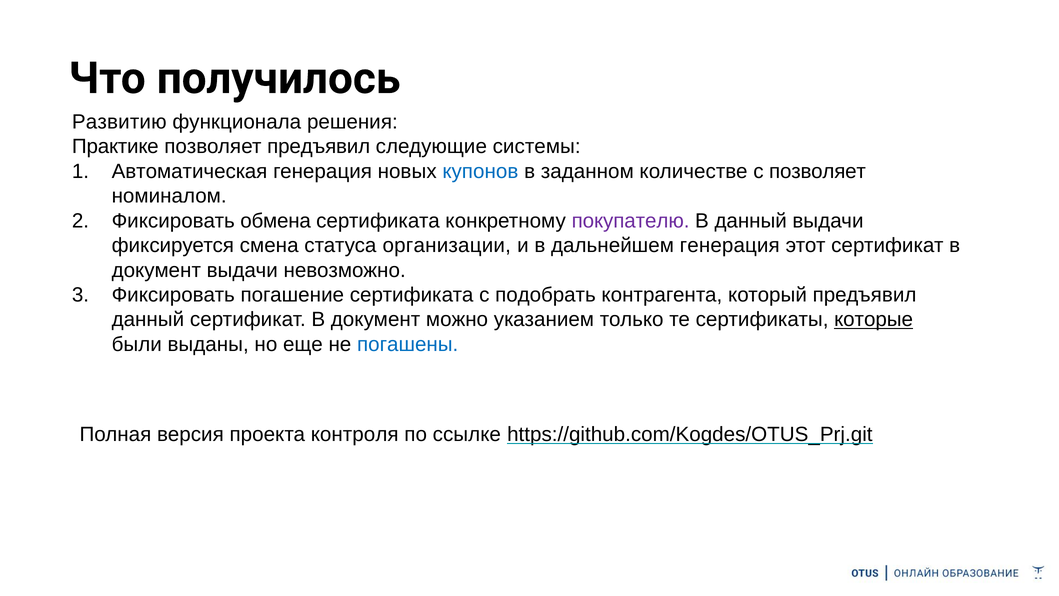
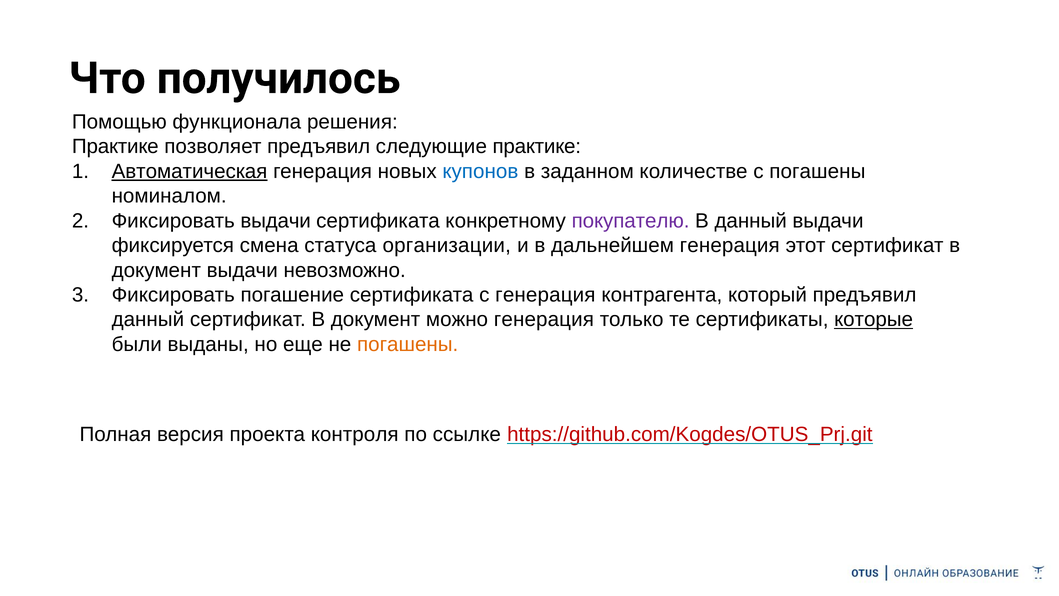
Развитию: Развитию -> Помощью (119, 122)
следующие системы: системы -> практике (537, 146)
Автоматическая underline: none -> present (190, 171)
с позволяет: позволяет -> погашены (817, 171)
Фиксировать обмена: обмена -> выдачи (276, 221)
с подобрать: подобрать -> генерация (545, 295)
можно указанием: указанием -> генерация (544, 320)
погашены colour: blue -> orange (408, 344)
https://github.com/Kogdes/OTUS_Prj.git colour: black -> red (690, 434)
